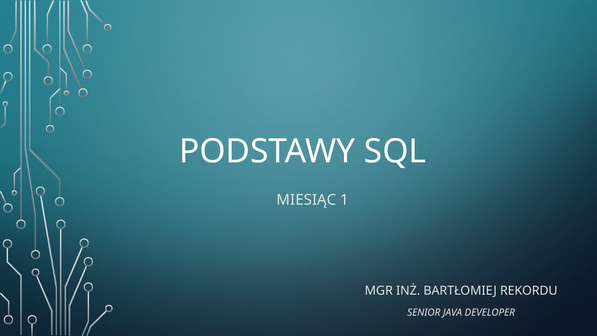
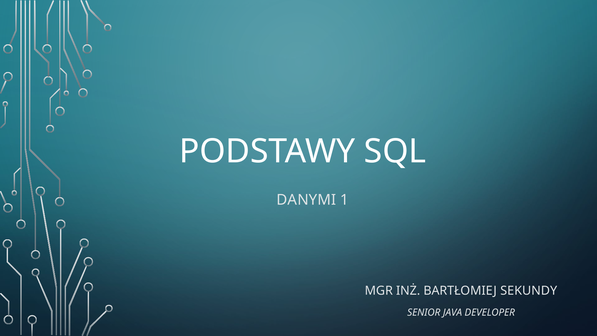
MIESIĄC: MIESIĄC -> DANYMI (306, 200)
REKORDU: REKORDU -> SEKUNDY (529, 290)
